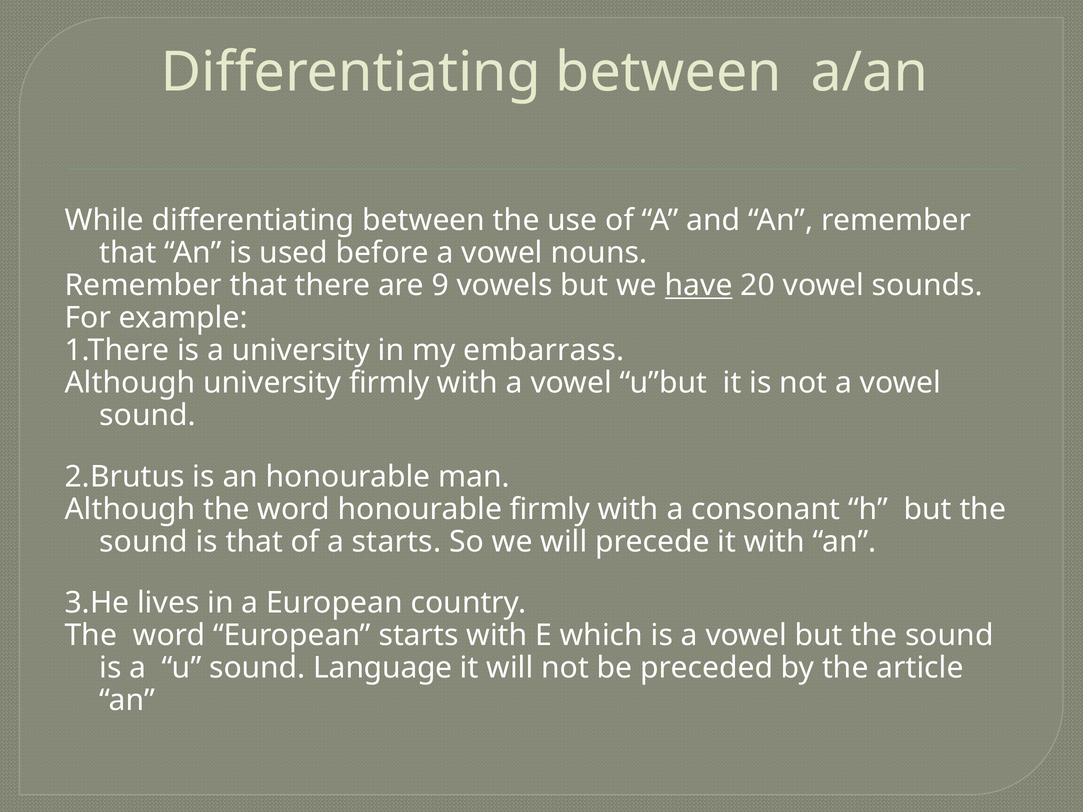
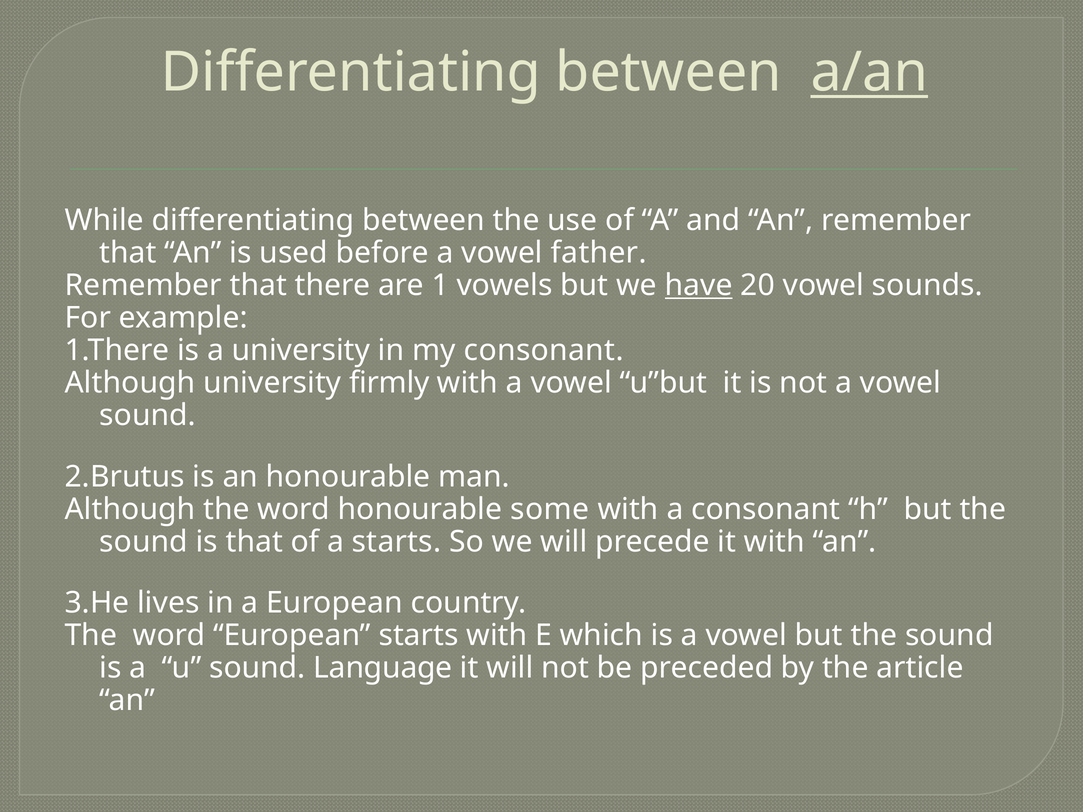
a/an underline: none -> present (869, 73)
nouns: nouns -> father (599, 253)
9: 9 -> 1 (440, 285)
my embarrass: embarrass -> consonant (544, 350)
honourable firmly: firmly -> some (550, 509)
